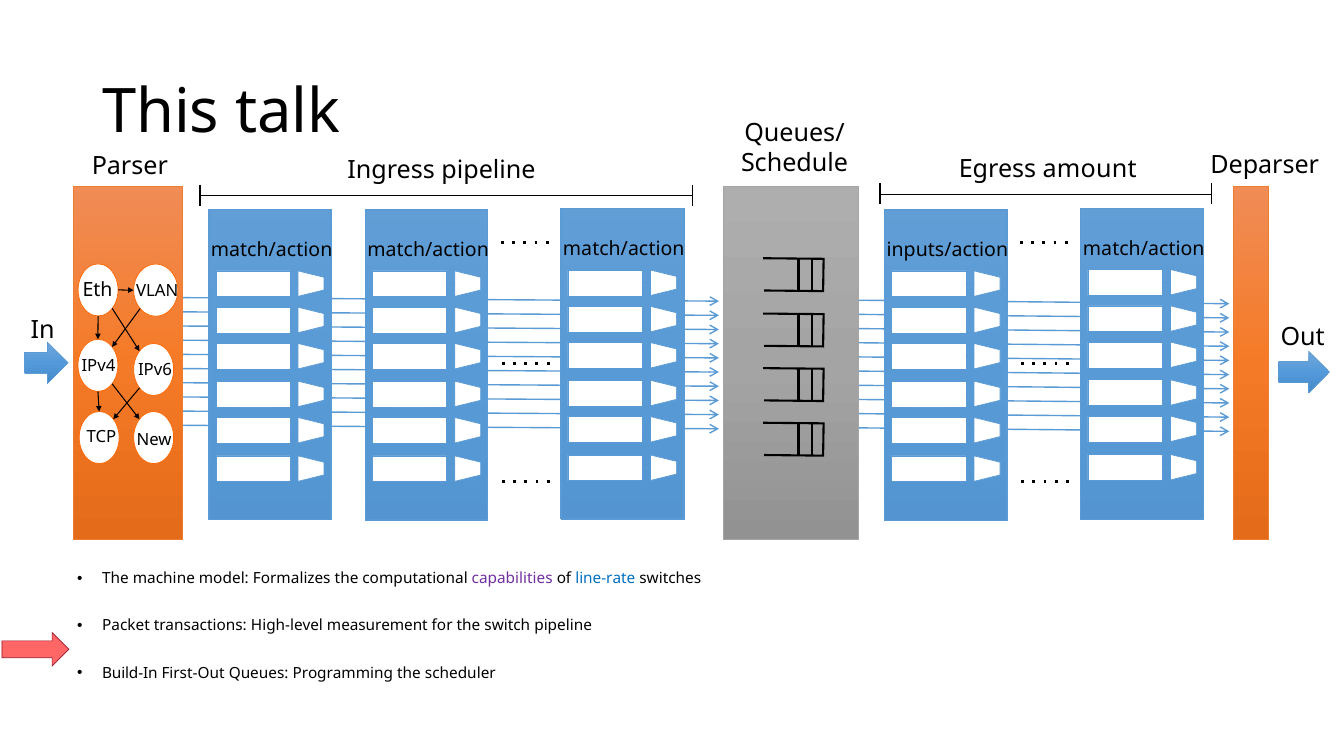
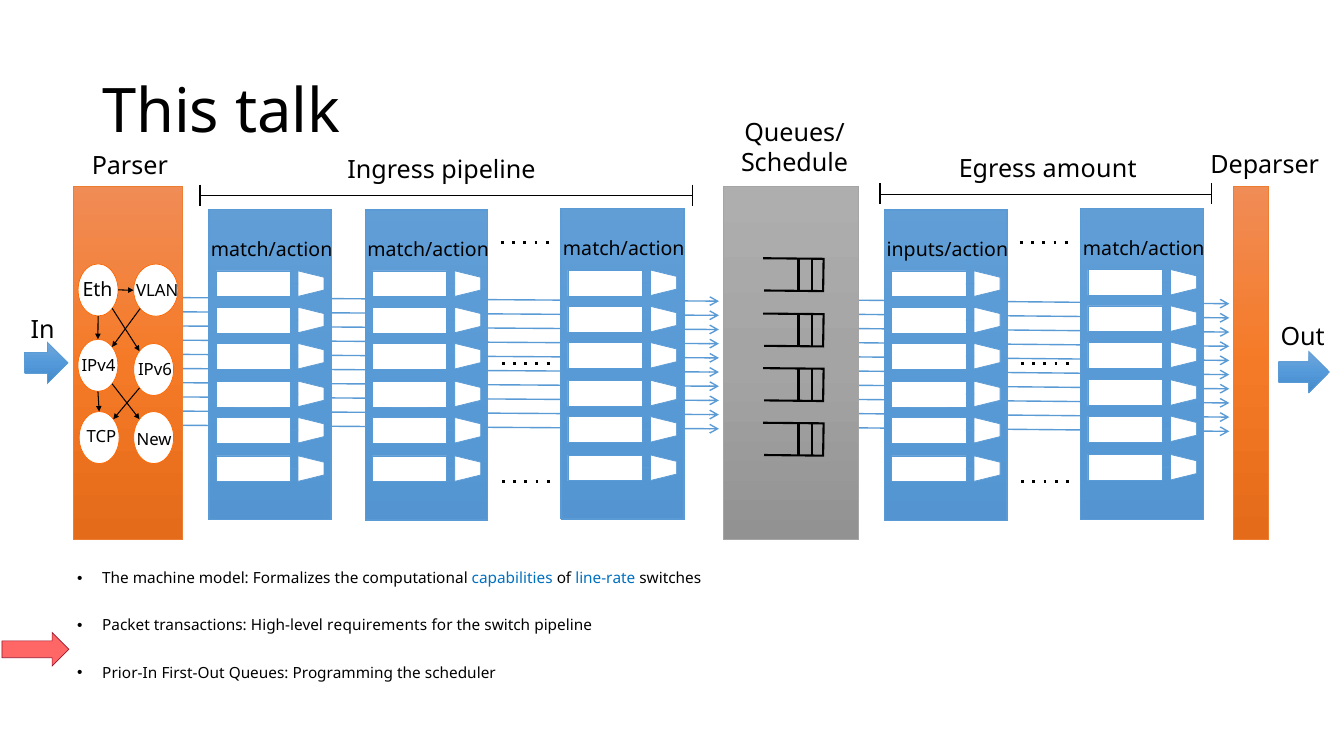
capabilities colour: purple -> blue (512, 579)
measurement: measurement -> requirements (377, 626)
Build-In: Build-In -> Prior-In (130, 673)
